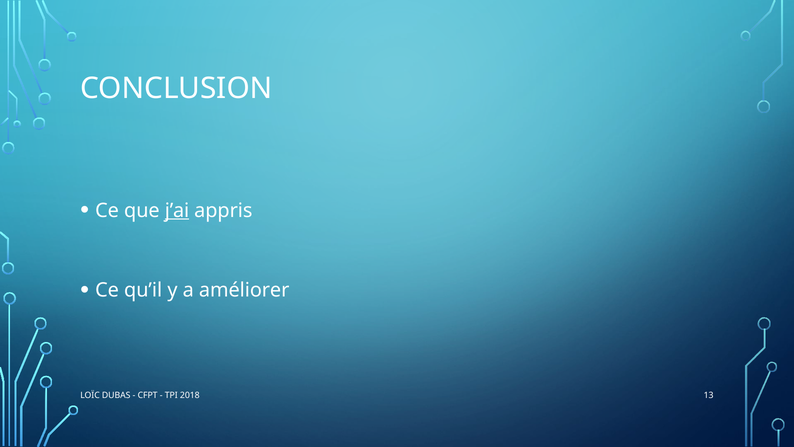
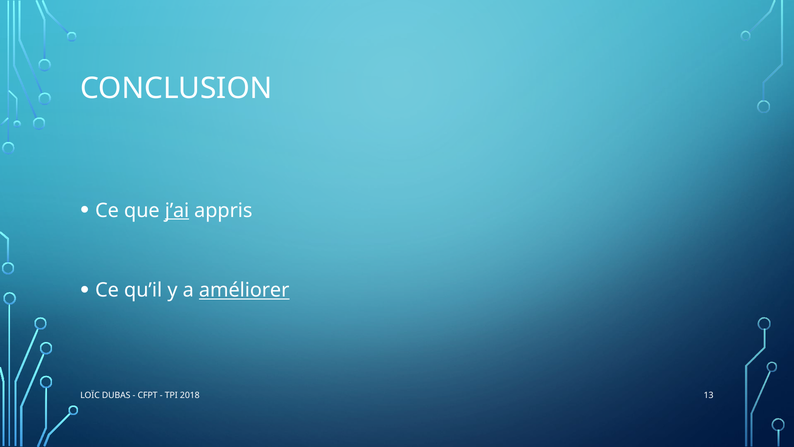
améliorer underline: none -> present (244, 290)
